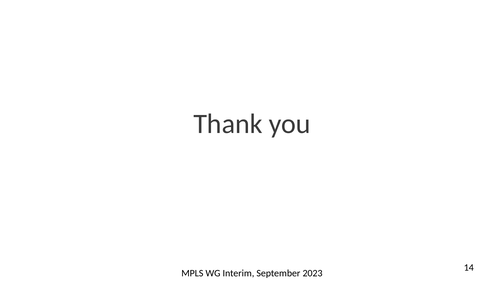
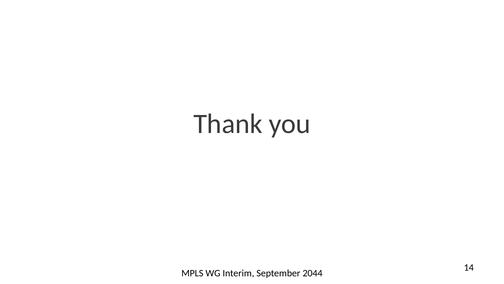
2023: 2023 -> 2044 (313, 273)
